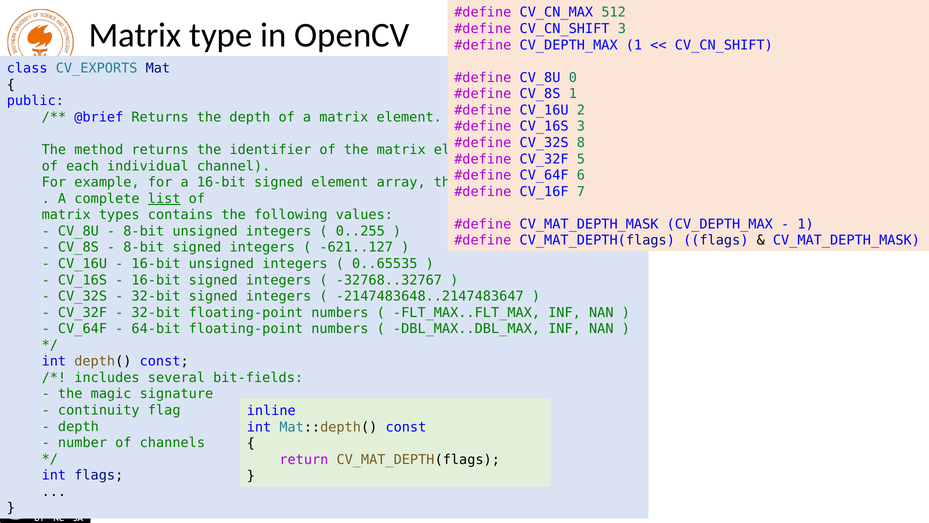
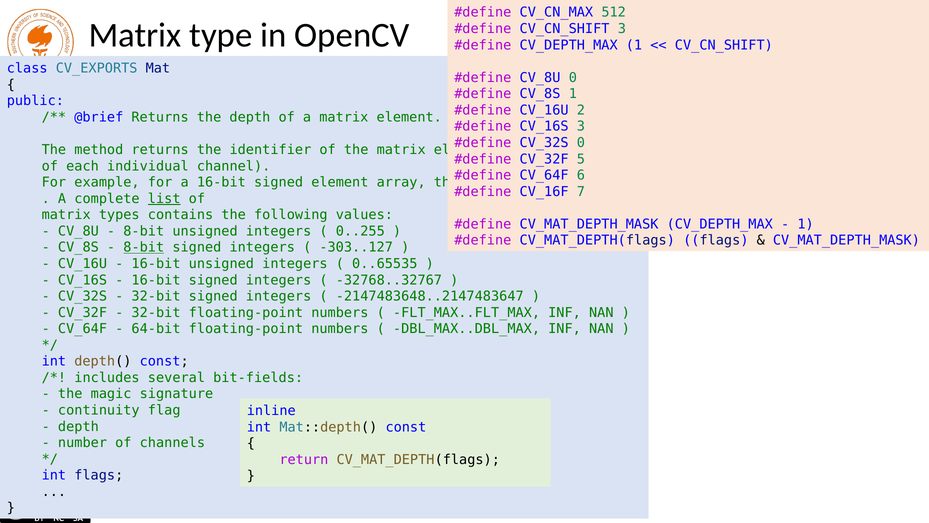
CV_32S 8: 8 -> 0 (581, 143)
8-bit underline: none -> present (144, 247)
-621..127: -621..127 -> -303..127 (356, 247)
